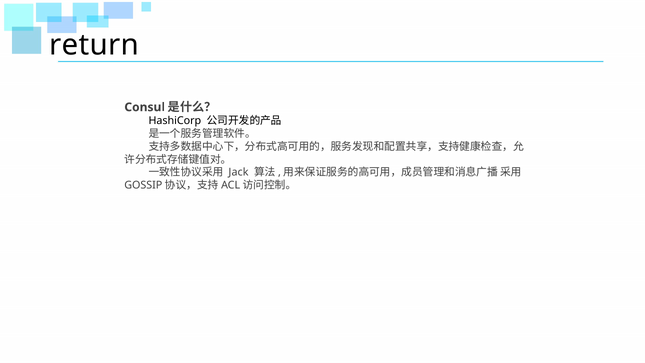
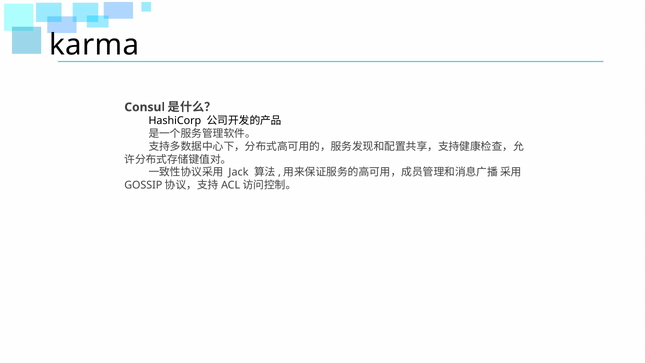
return: return -> karma (94, 45)
